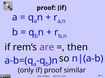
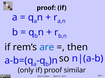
are colour: purple -> blue (47, 48)
